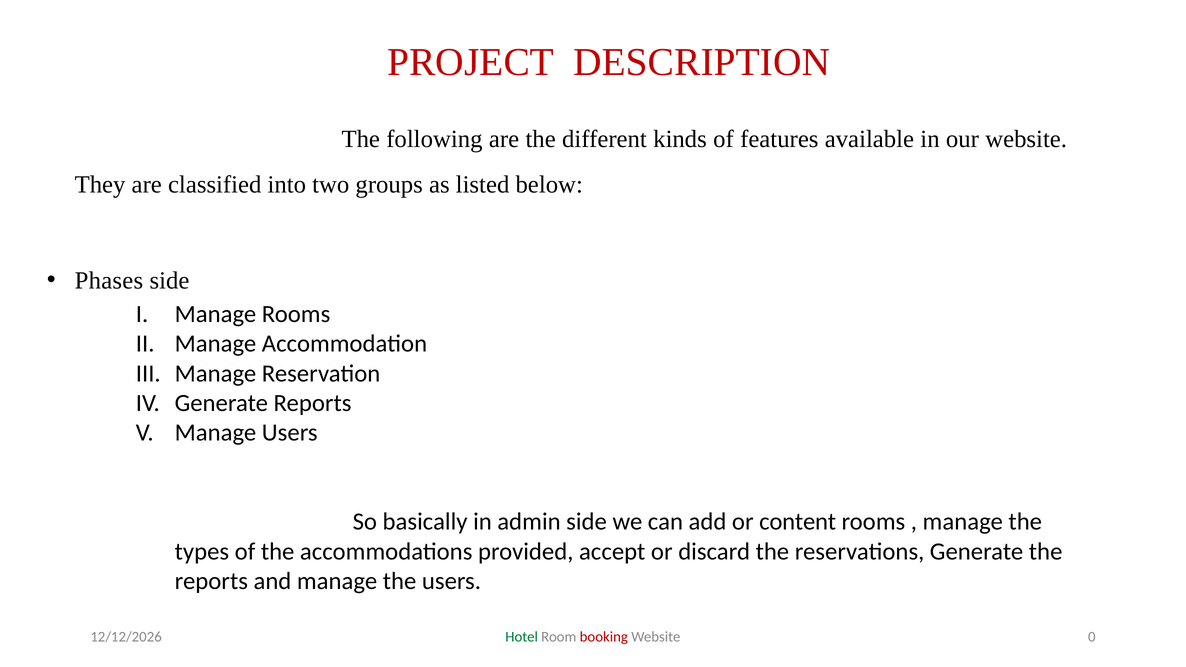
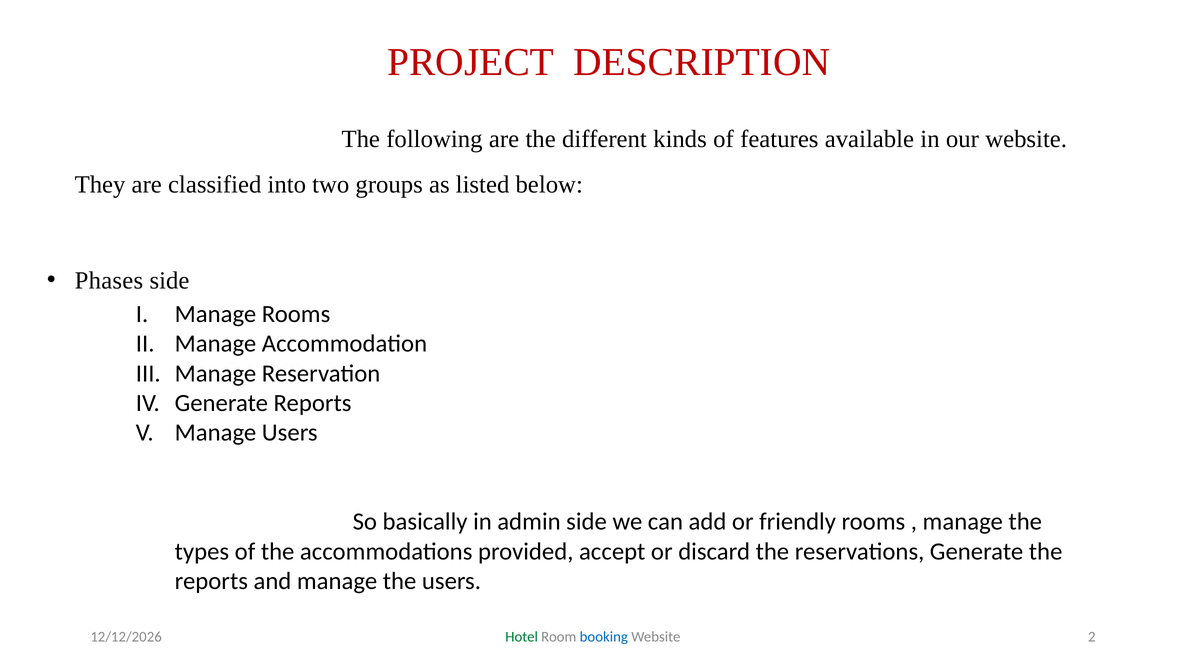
content: content -> friendly (798, 522)
booking colour: red -> blue (604, 637)
0: 0 -> 2 (1092, 637)
